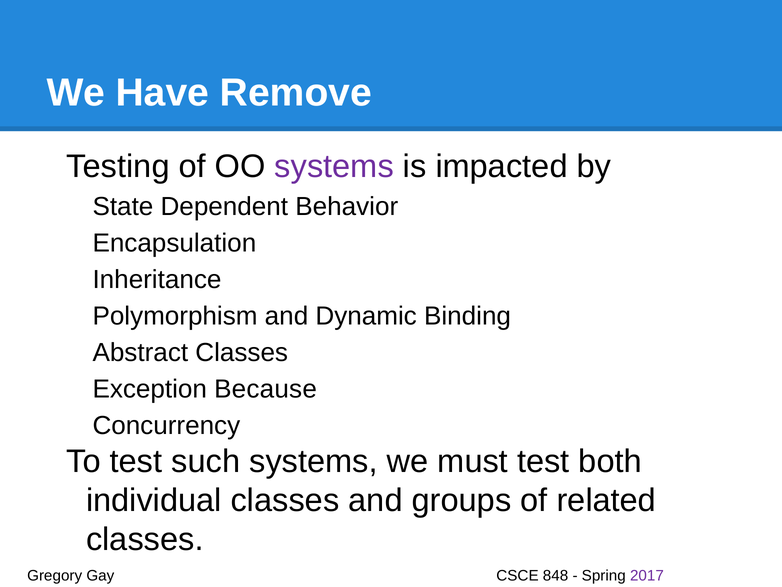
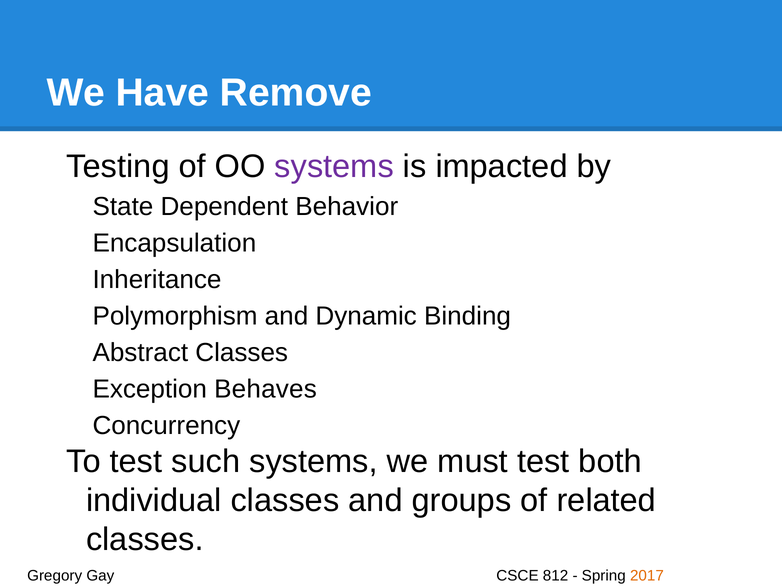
Because: Because -> Behaves (266, 389)
848: 848 -> 812 (556, 575)
2017 colour: purple -> orange (647, 575)
